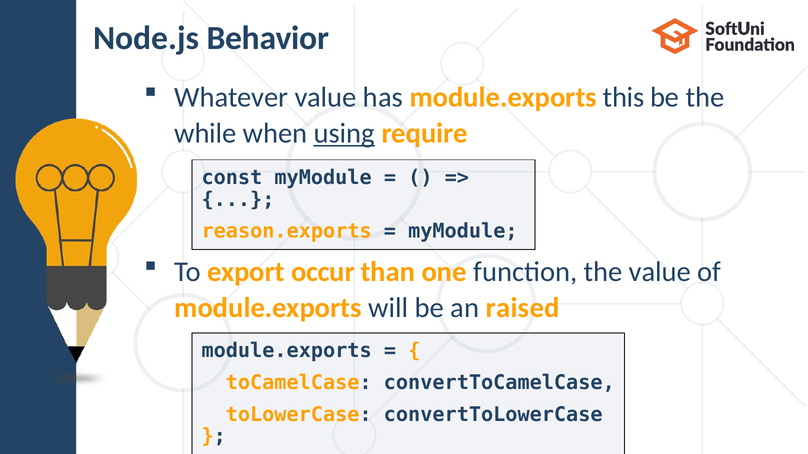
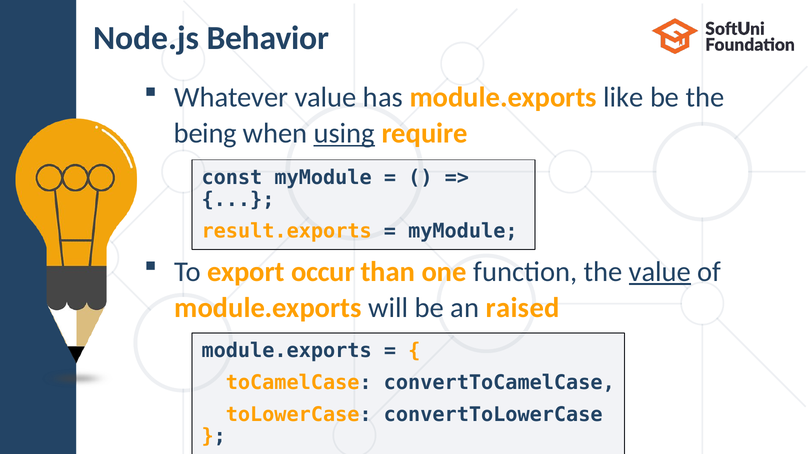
this: this -> like (624, 98)
while: while -> being (205, 134)
reason.exports: reason.exports -> result.exports (287, 232)
value underline: none -> present (660, 272)
